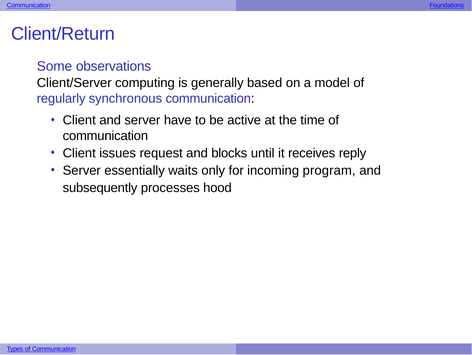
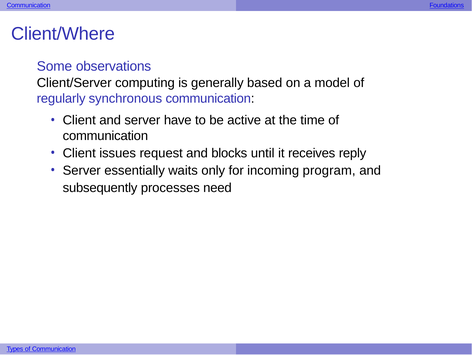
Client/Return: Client/Return -> Client/Where (63, 34)
hood: hood -> need (217, 188)
